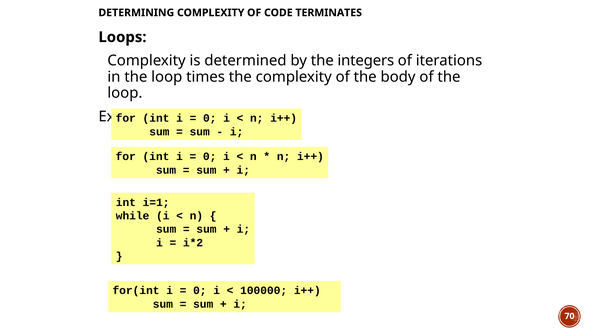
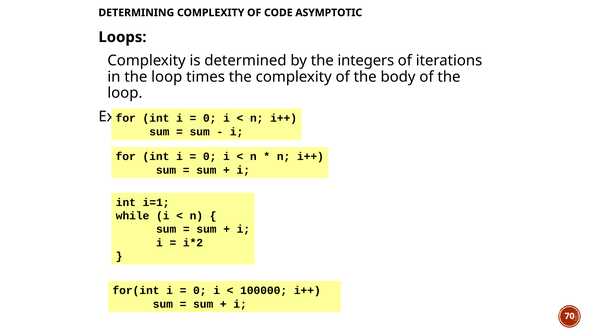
TERMINATES: TERMINATES -> ASYMPTOTIC (329, 13)
